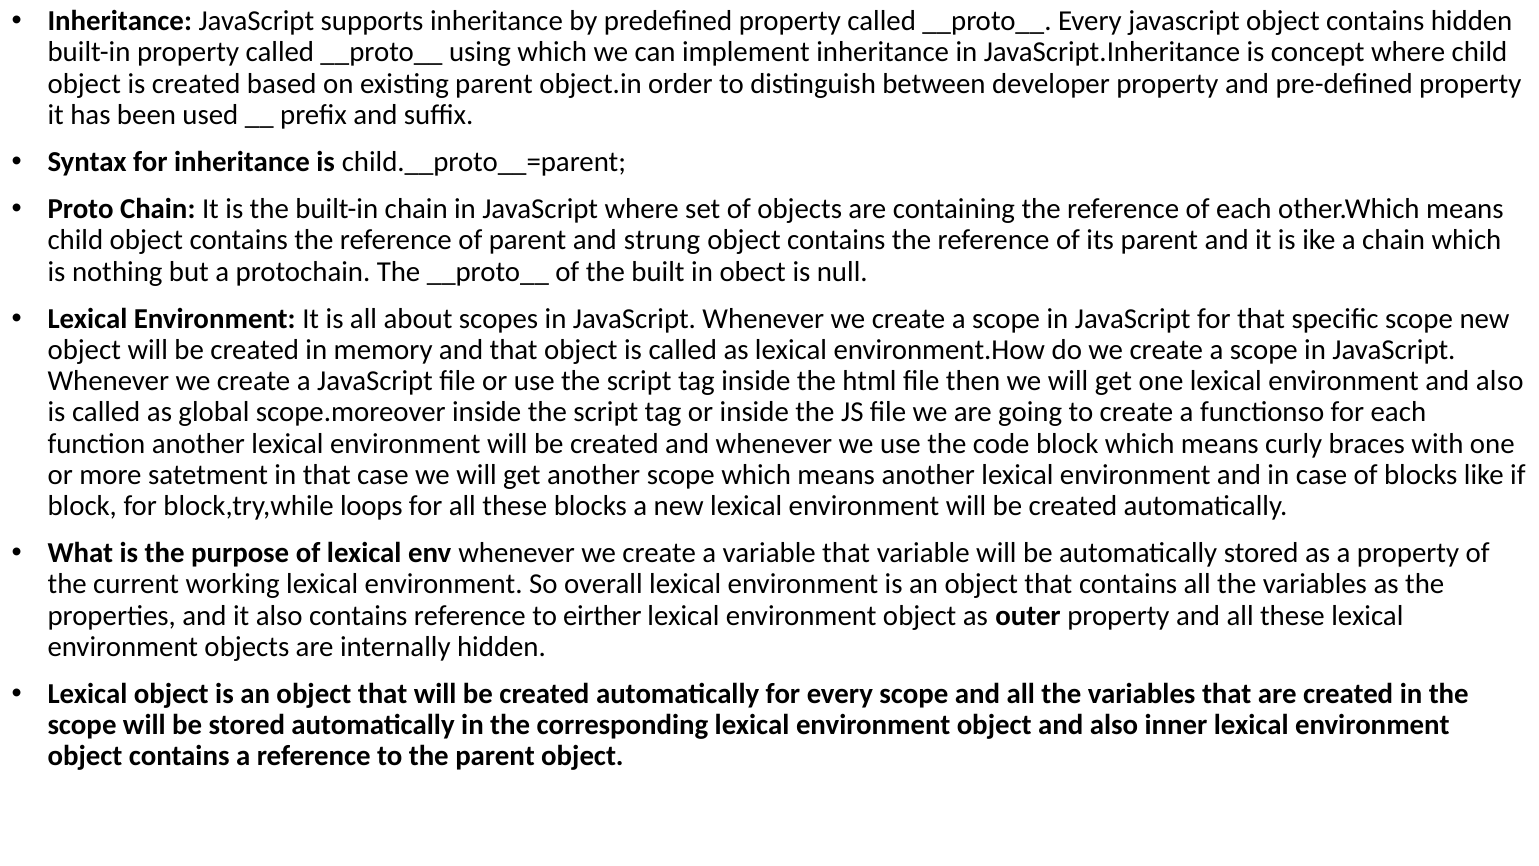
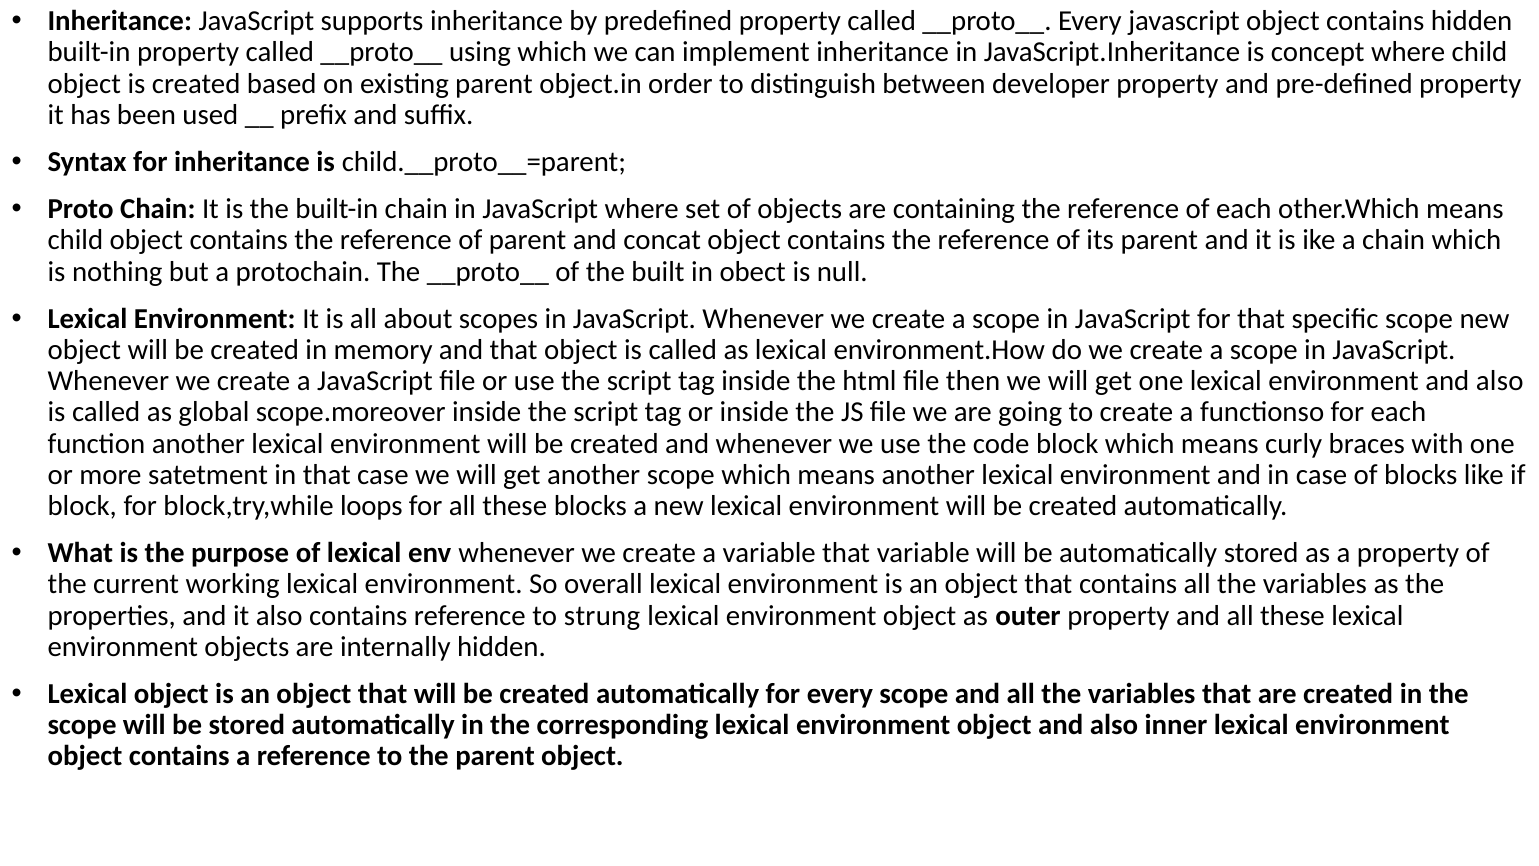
strung: strung -> concat (662, 240)
eirther: eirther -> strung (602, 615)
